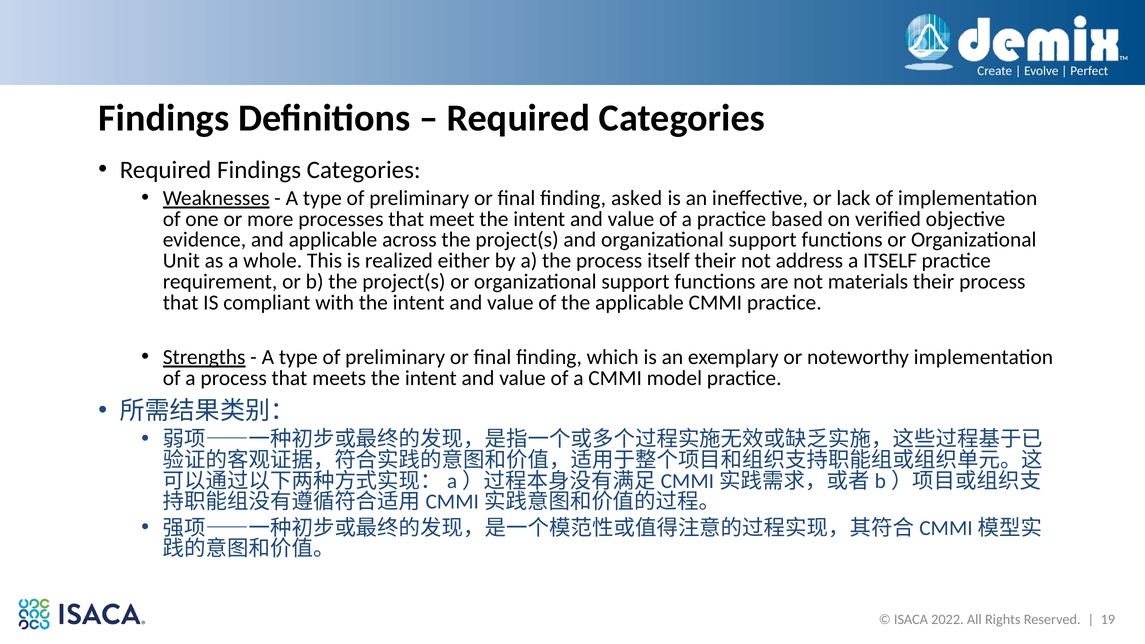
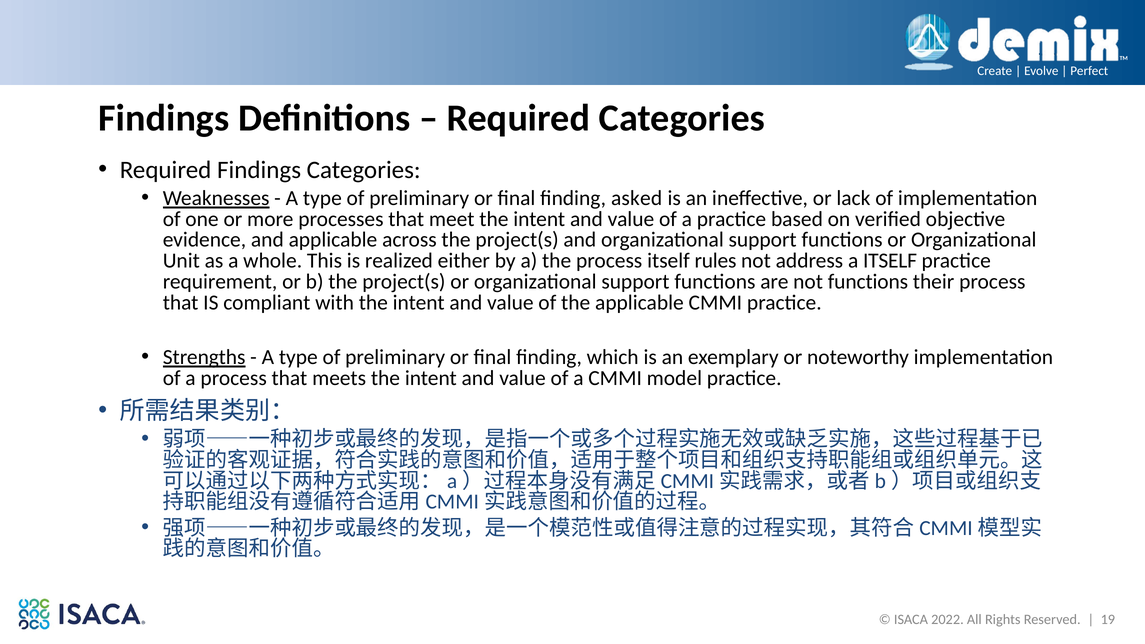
itself their: their -> rules (715, 261)
not materials: materials -> functions (868, 282)
